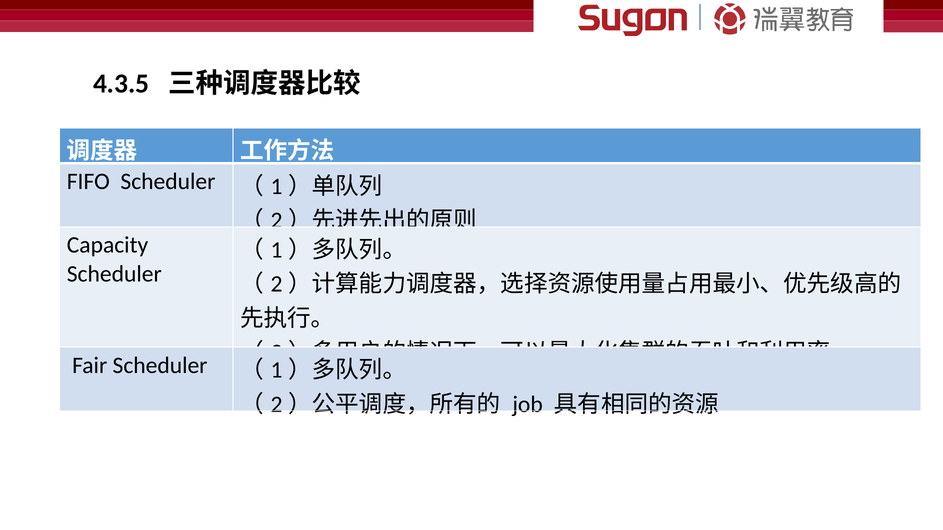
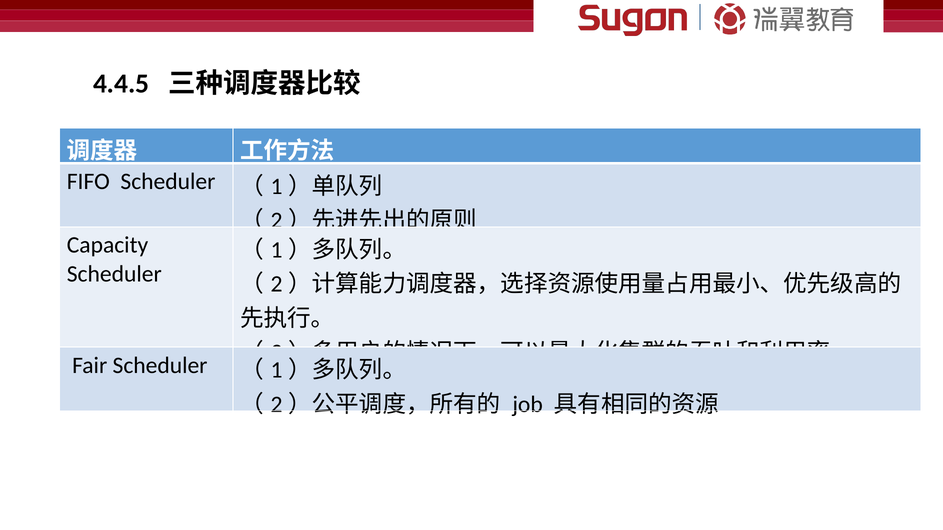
4.3.5: 4.3.5 -> 4.4.5 (121, 84)
